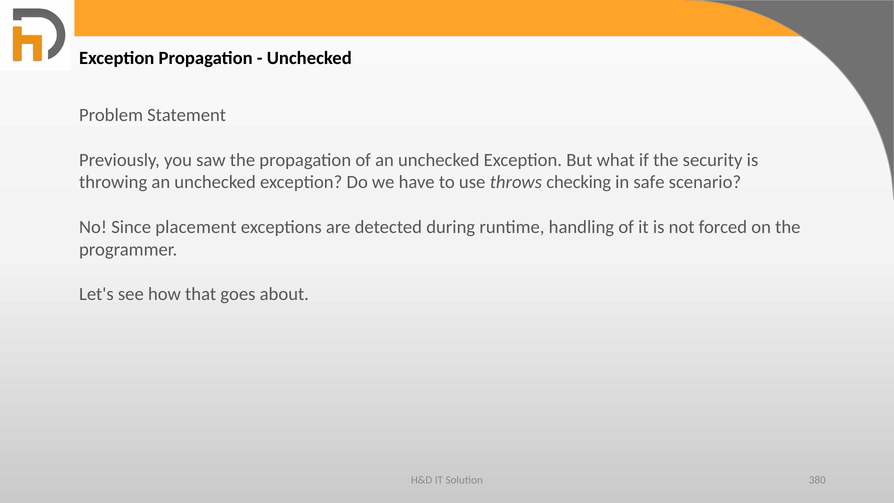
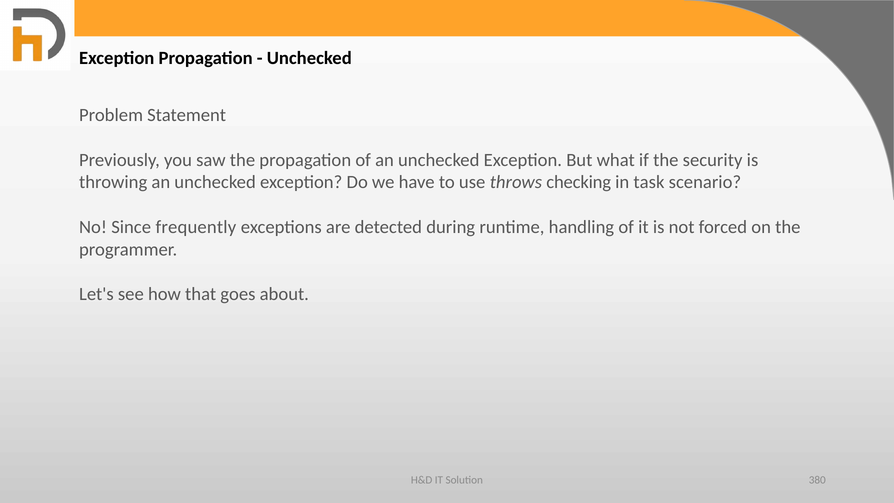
safe: safe -> task (649, 182)
placement: placement -> frequently (196, 227)
